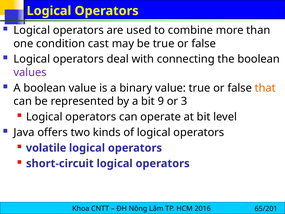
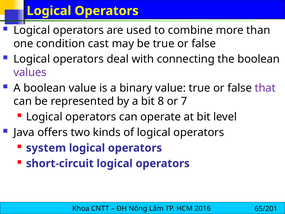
that colour: orange -> purple (265, 88)
9: 9 -> 8 (161, 101)
3: 3 -> 7 (184, 101)
volatile: volatile -> system (46, 148)
